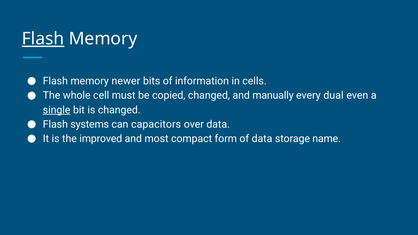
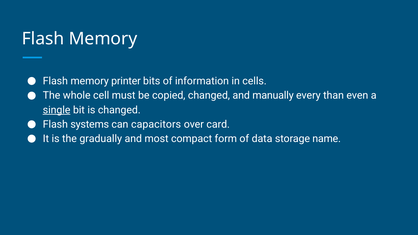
Flash underline: present -> none (43, 39)
newer: newer -> printer (126, 81)
dual: dual -> than (334, 96)
over data: data -> card (218, 124)
improved: improved -> gradually (101, 139)
